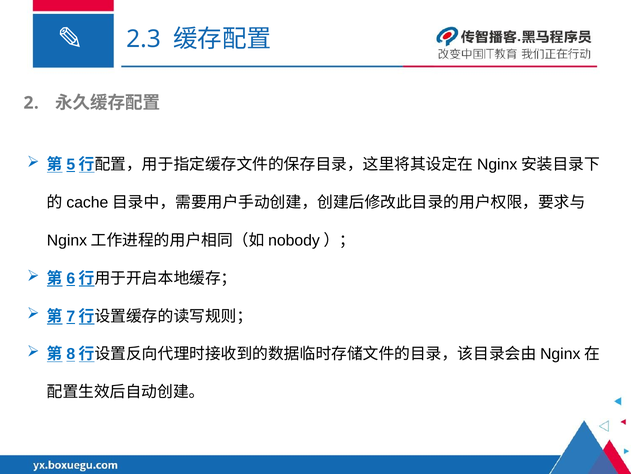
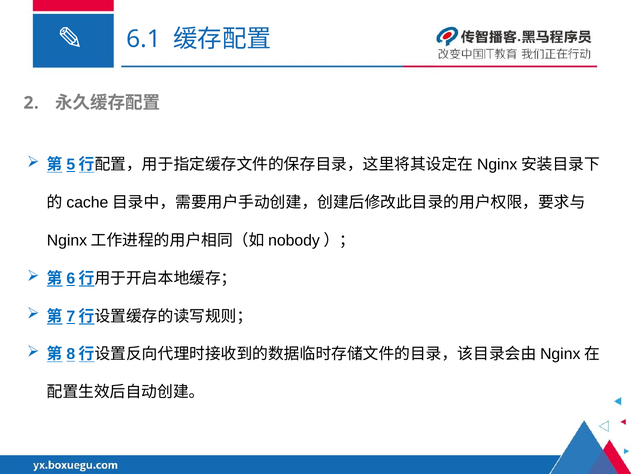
2.3: 2.3 -> 6.1 (144, 39)
